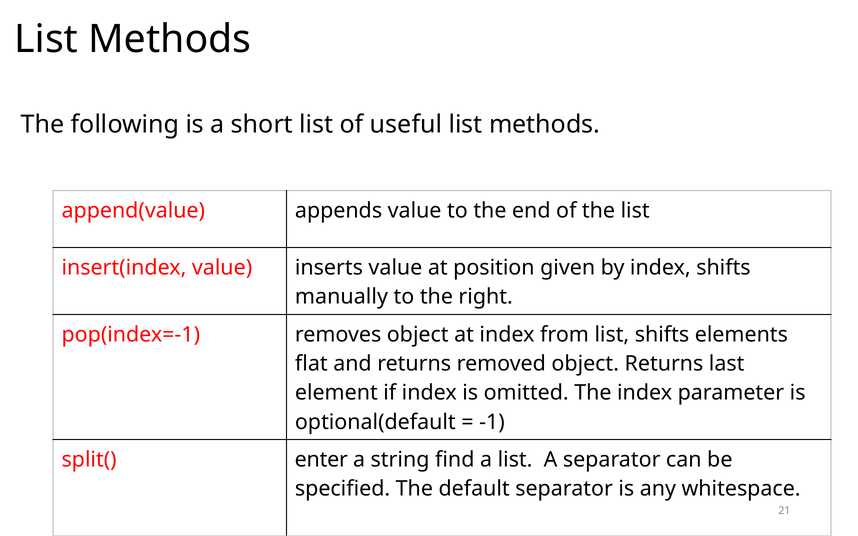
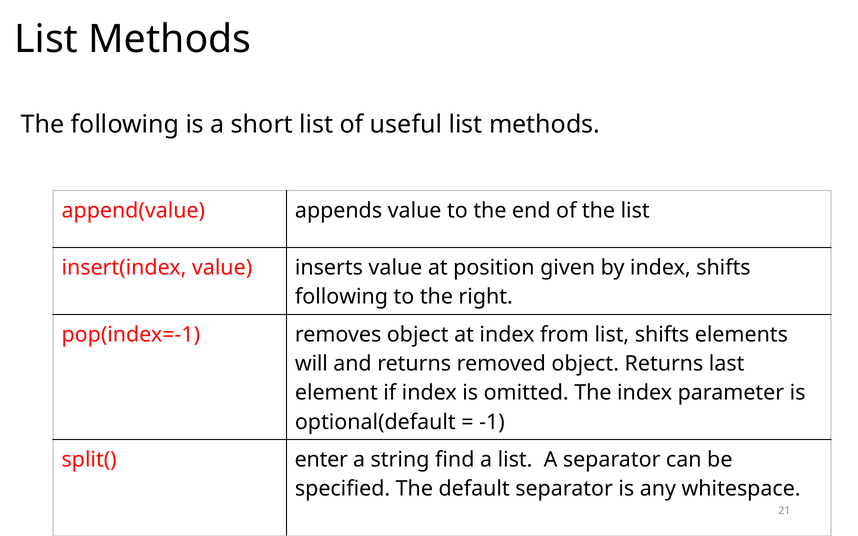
manually: manually -> following (342, 297)
flat: flat -> will (311, 364)
